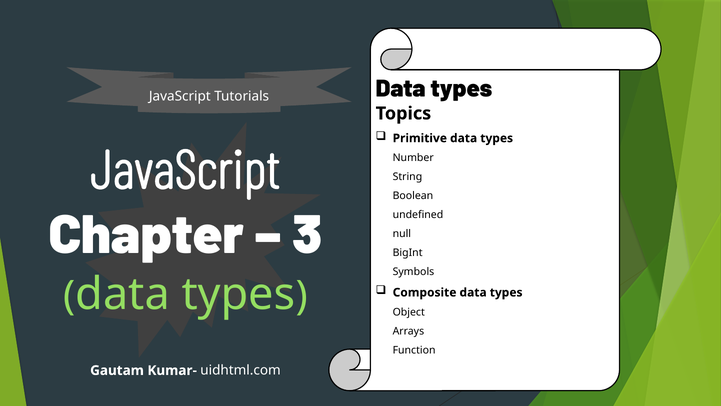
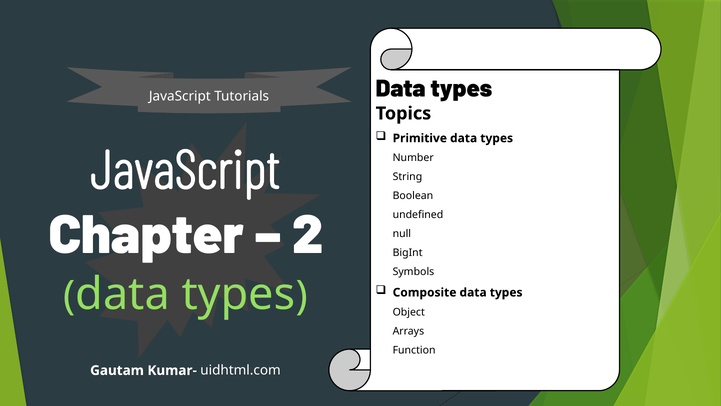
3: 3 -> 2 (308, 235)
